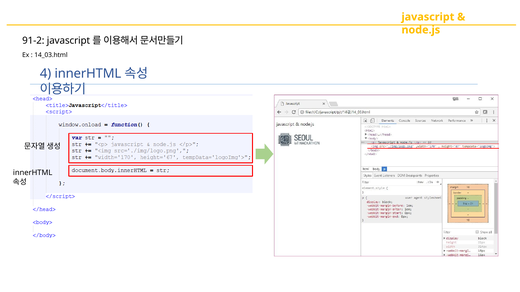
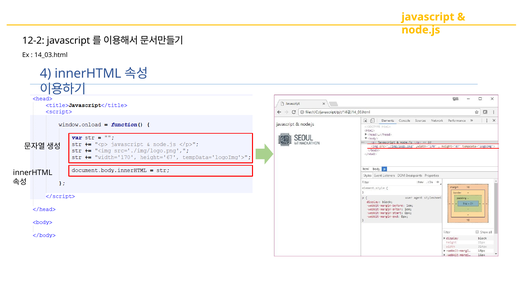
91-2: 91-2 -> 12-2 (33, 41)
